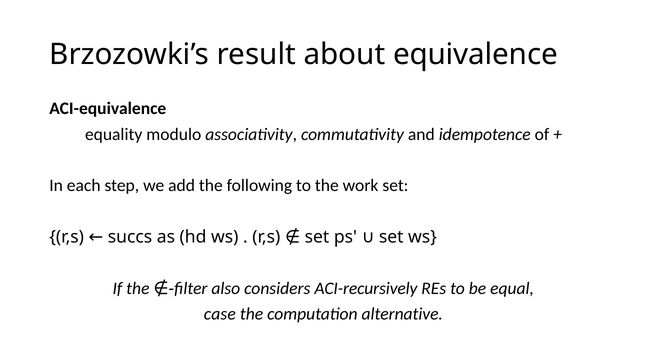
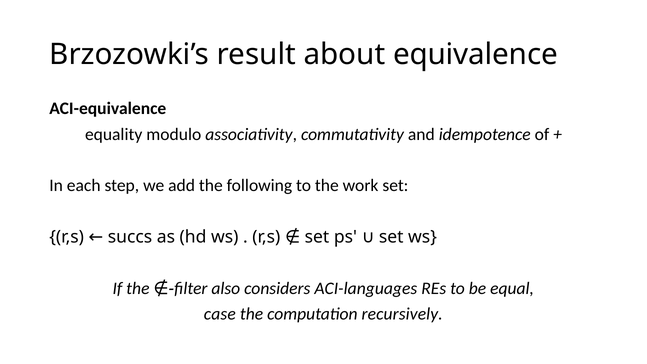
ACI-recursively: ACI-recursively -> ACI-languages (366, 288)
alternative: alternative -> recursively (402, 314)
